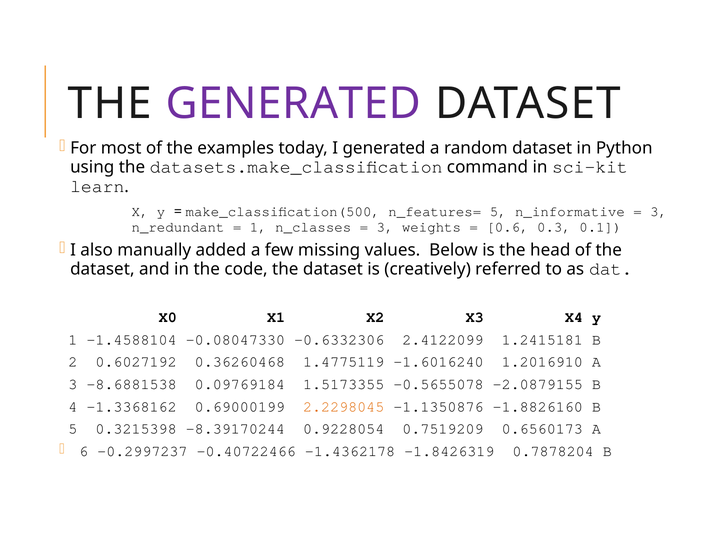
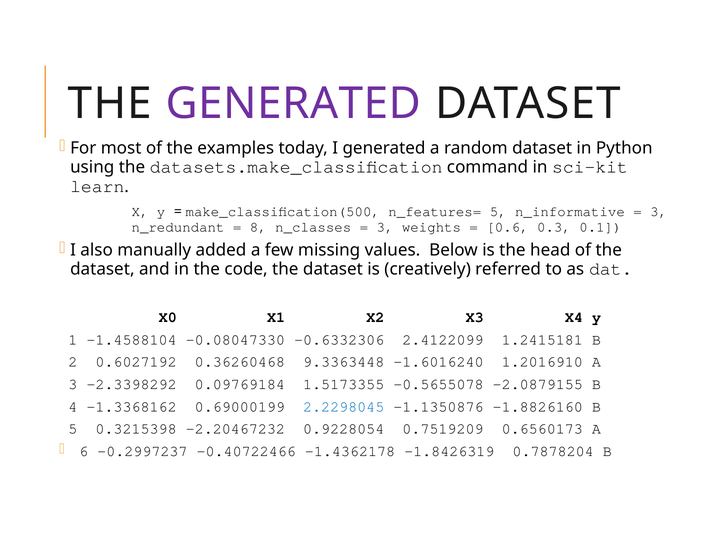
1: 1 -> 8 (258, 227)
1.4775119: 1.4775119 -> 9.3363448 (344, 362)
-8.6881538: -8.6881538 -> -2.3398292 (132, 384)
2.2298045 colour: orange -> blue (344, 407)
-8.39170244: -8.39170244 -> -2.20467232 (235, 429)
